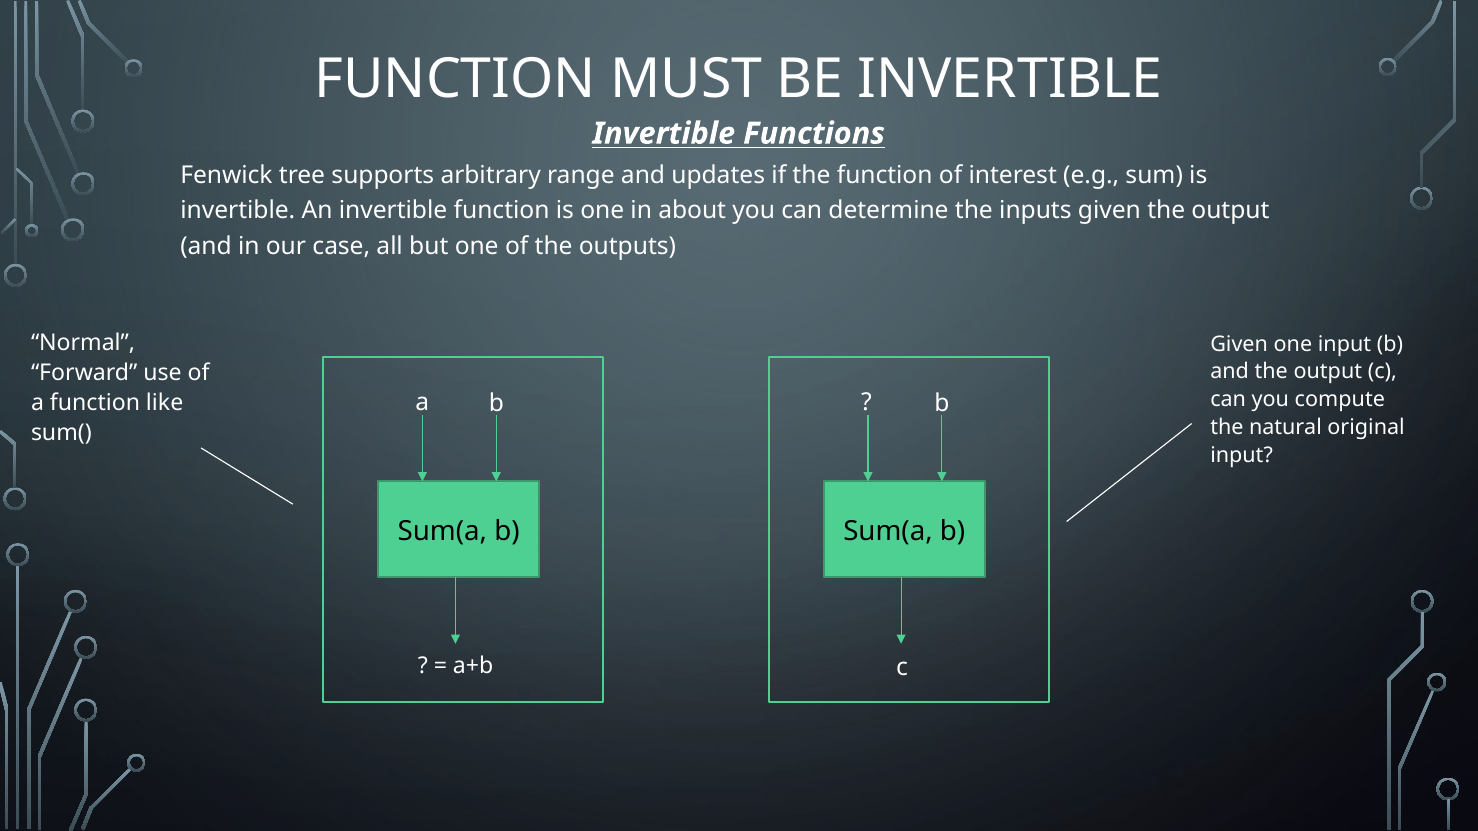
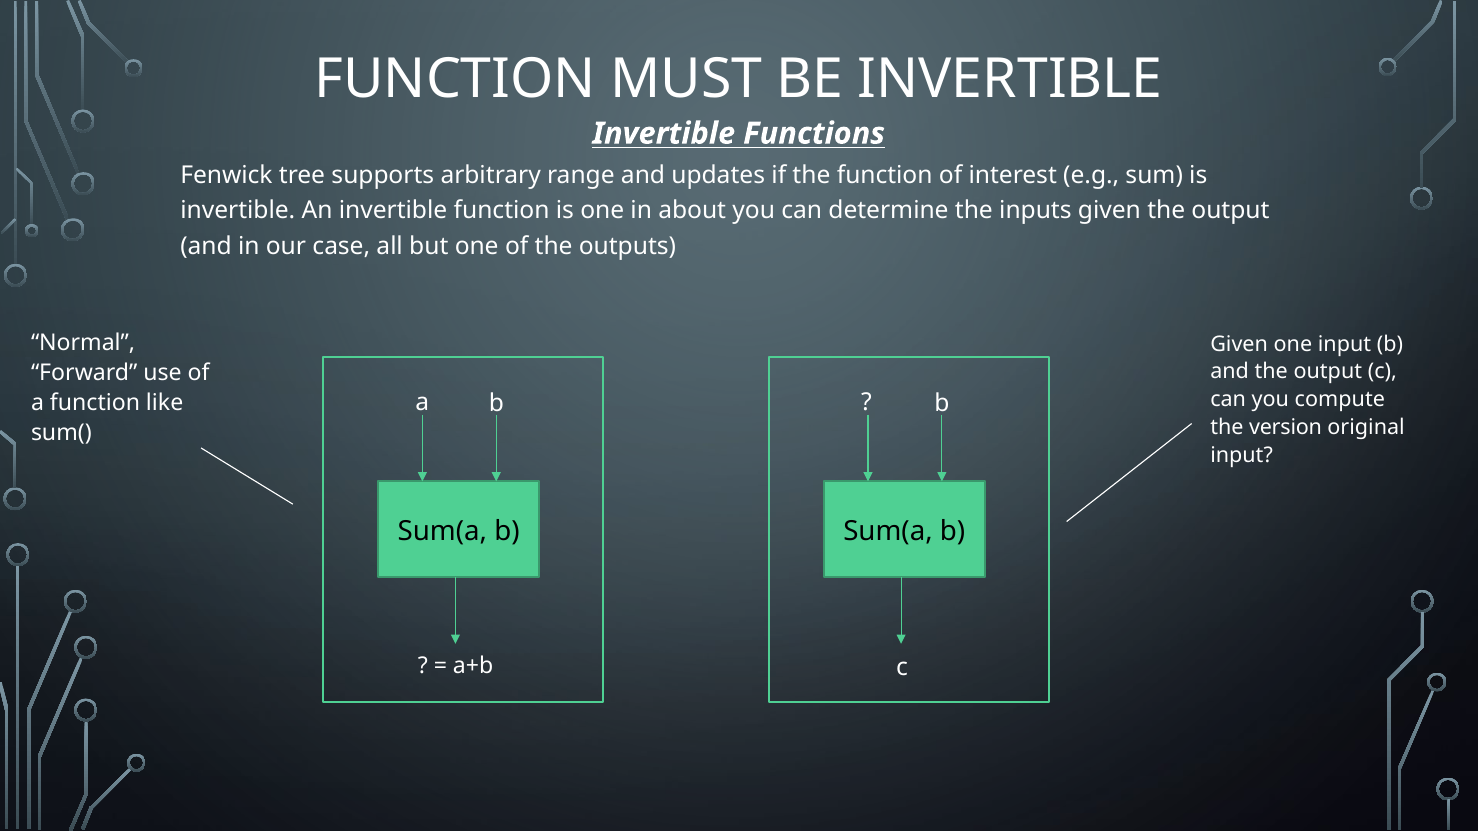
natural: natural -> version (1286, 428)
